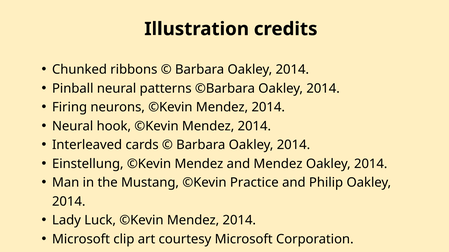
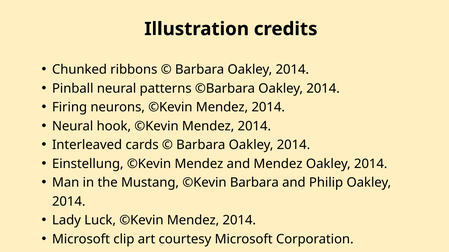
©Kevin Practice: Practice -> Barbara (254, 183)
